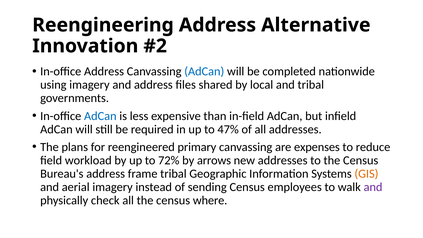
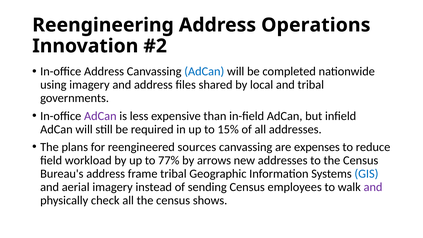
Alternative: Alternative -> Operations (316, 25)
AdCan colour: blue -> purple (100, 116)
47%: 47% -> 15% (228, 129)
primary: primary -> sources (197, 147)
72%: 72% -> 77% (169, 160)
GIS colour: orange -> blue (366, 174)
where: where -> shows (210, 200)
